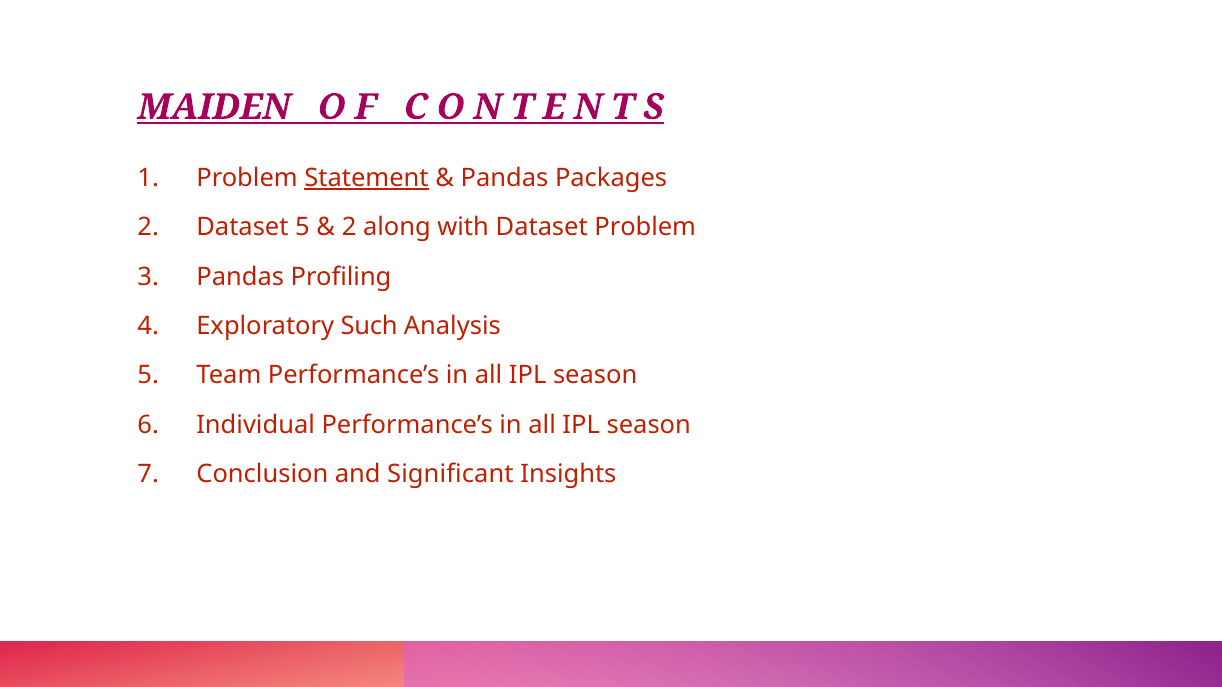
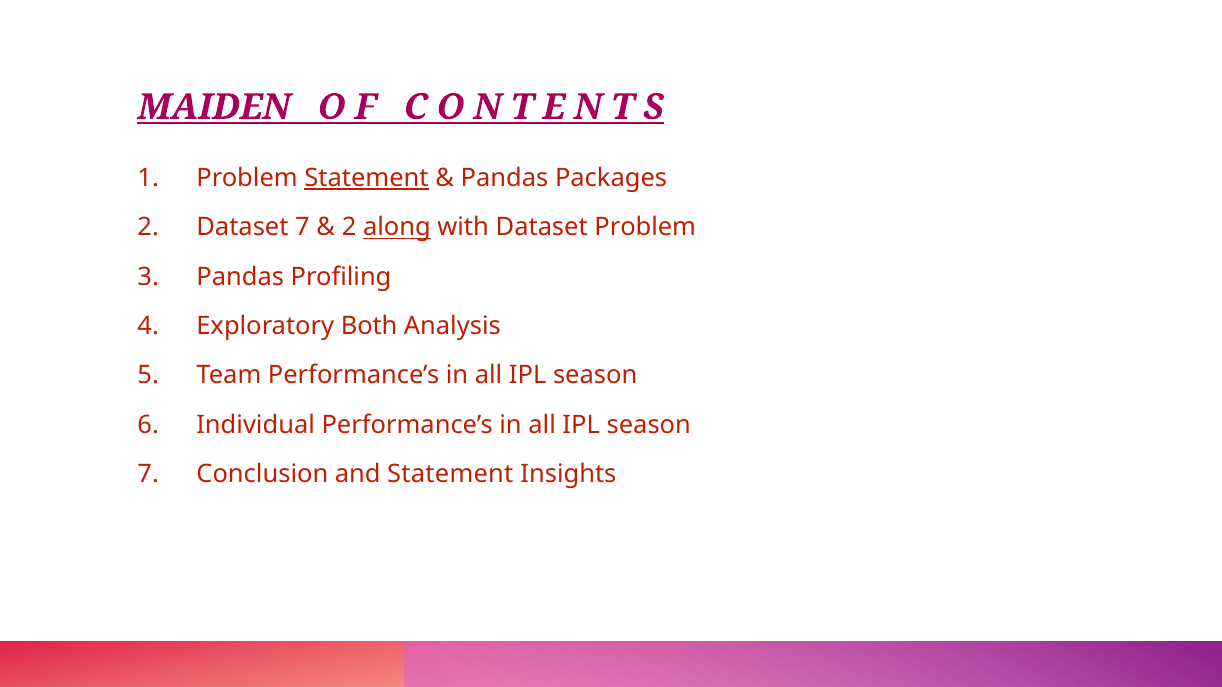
Dataset 5: 5 -> 7 (303, 228)
along underline: none -> present (397, 228)
Such: Such -> Both (369, 326)
and Significant: Significant -> Statement (450, 475)
